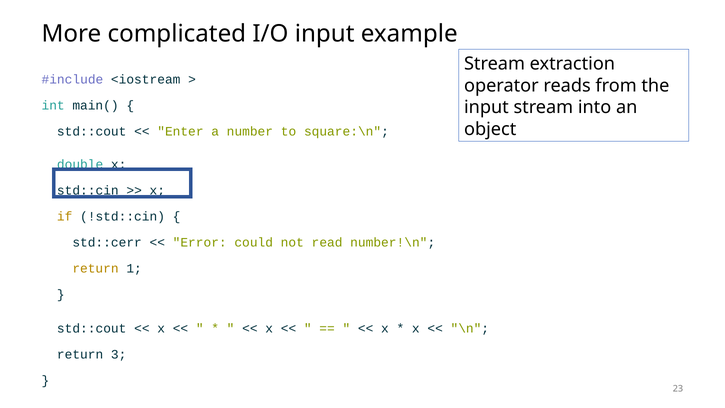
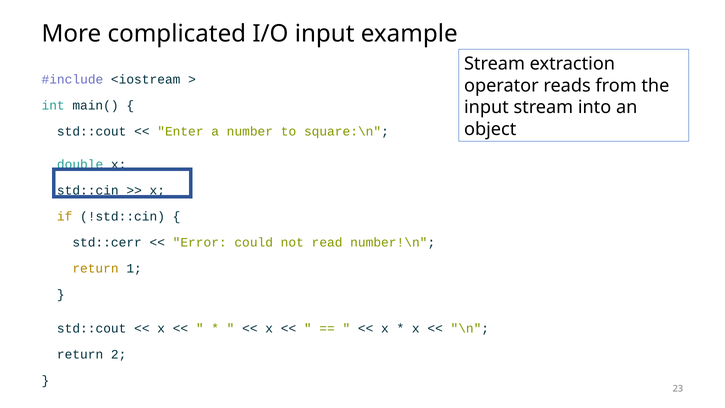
3: 3 -> 2 (119, 355)
